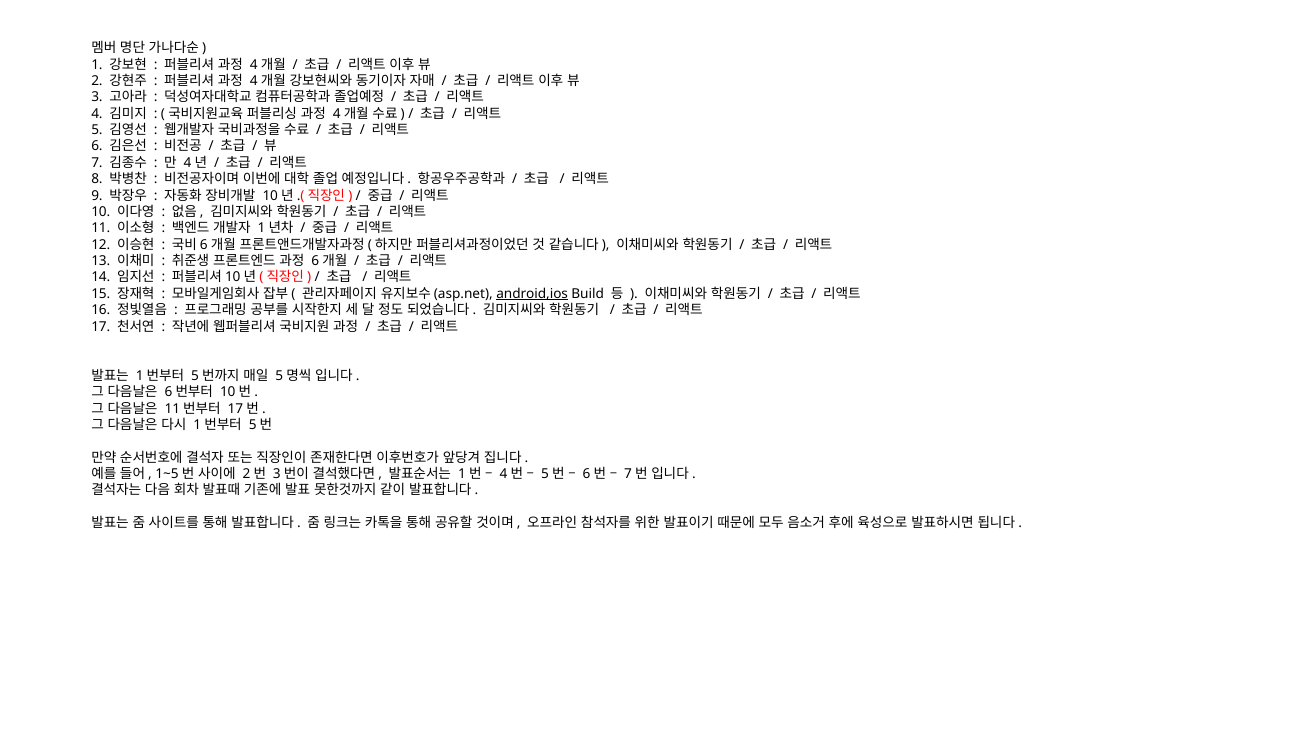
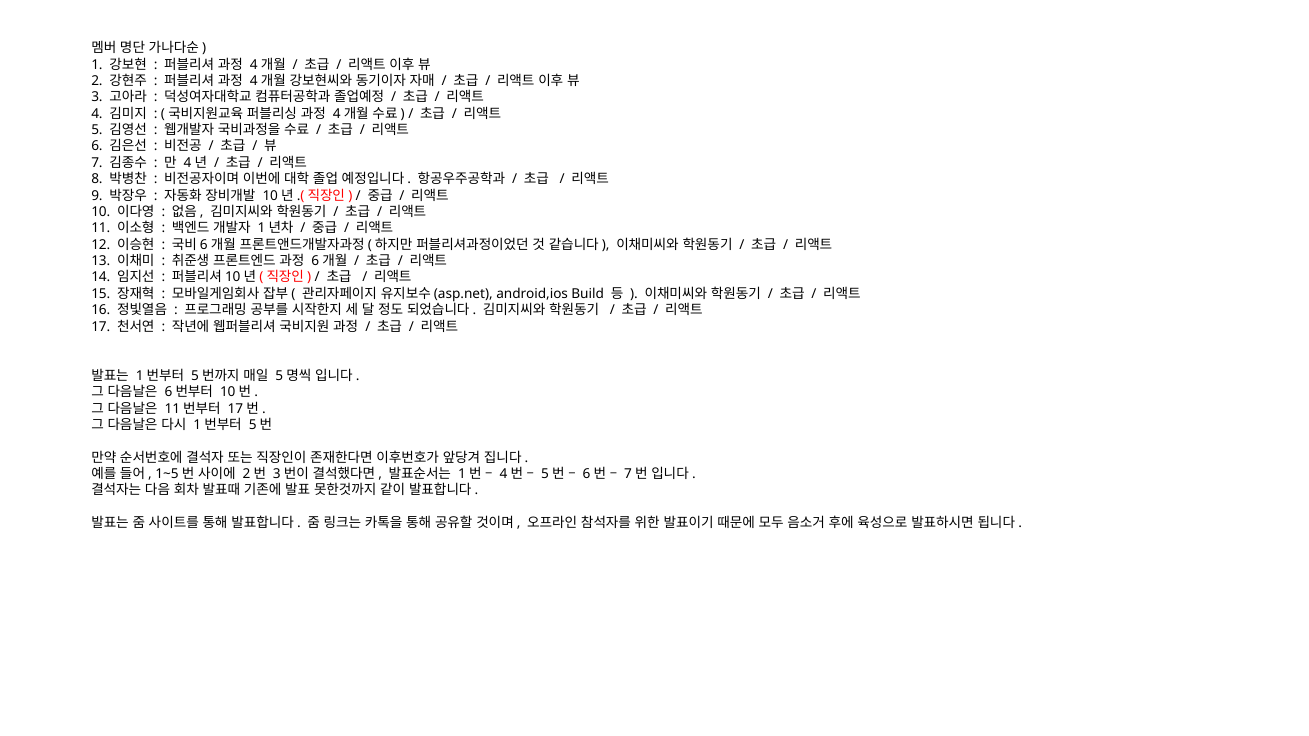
android,ios underline: present -> none (532, 294)
